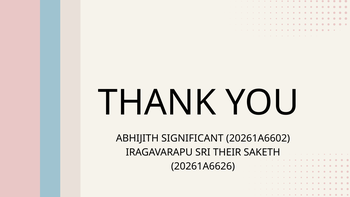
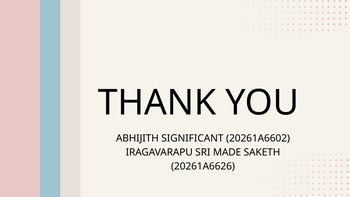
THEIR: THEIR -> MADE (227, 152)
